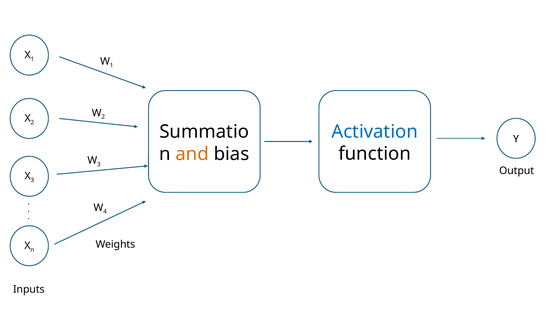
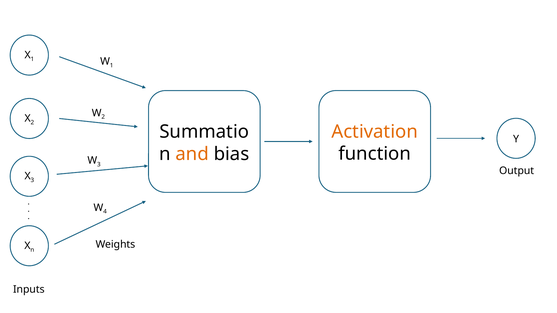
Activation colour: blue -> orange (375, 132)
